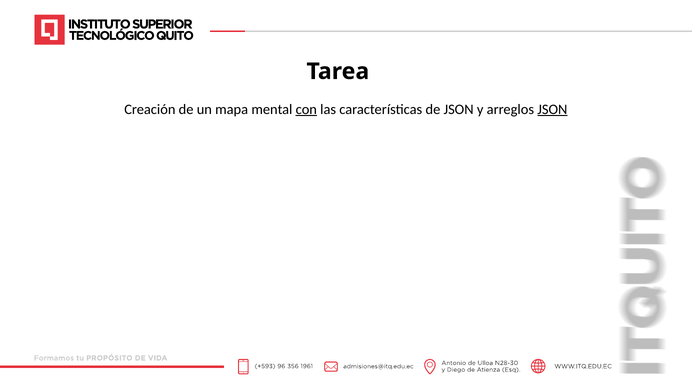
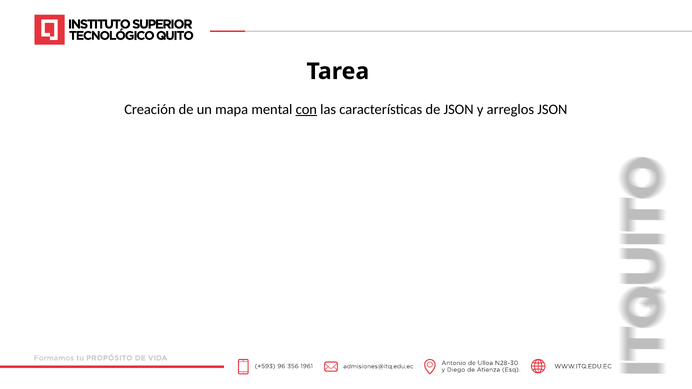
JSON underline: present -> none (552, 109)
